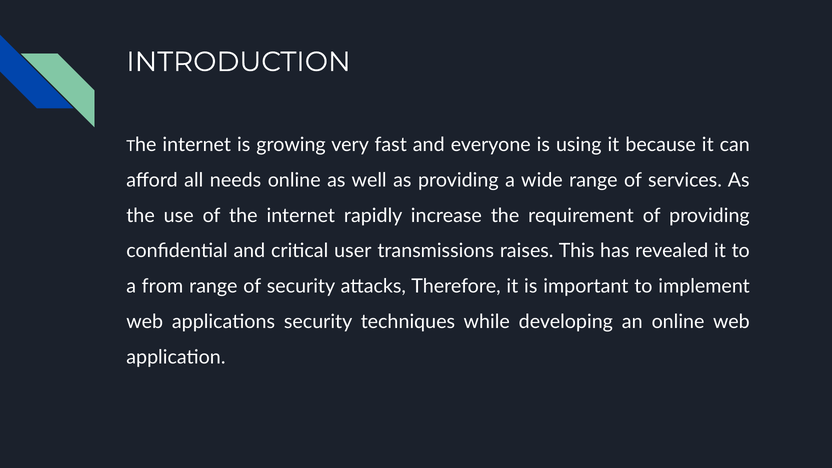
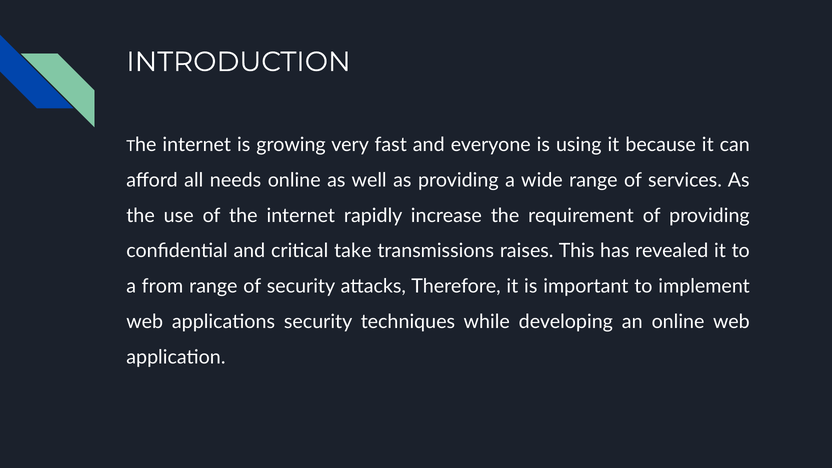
user: user -> take (353, 251)
